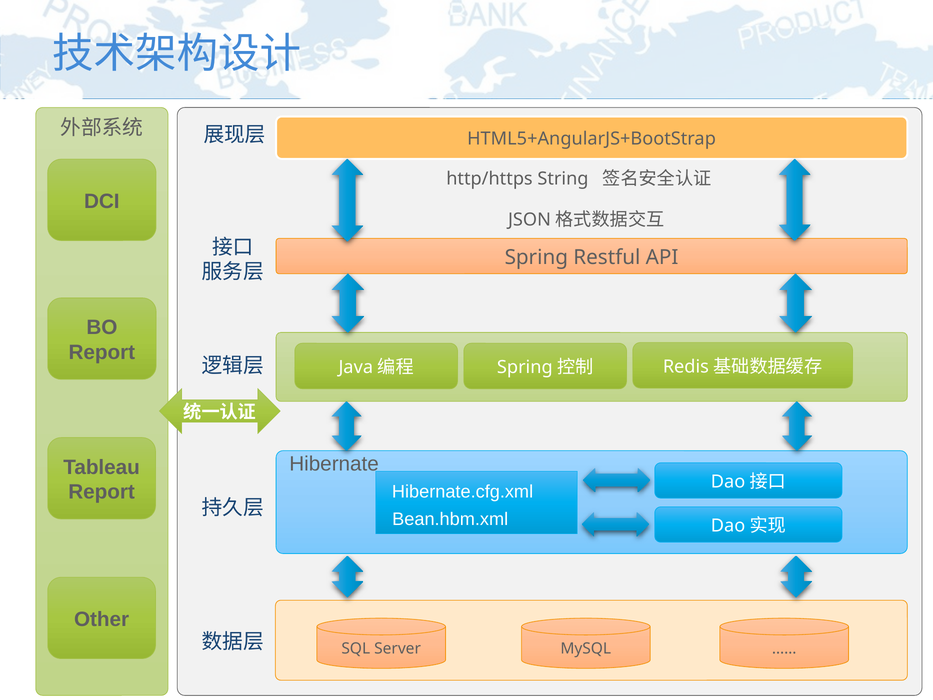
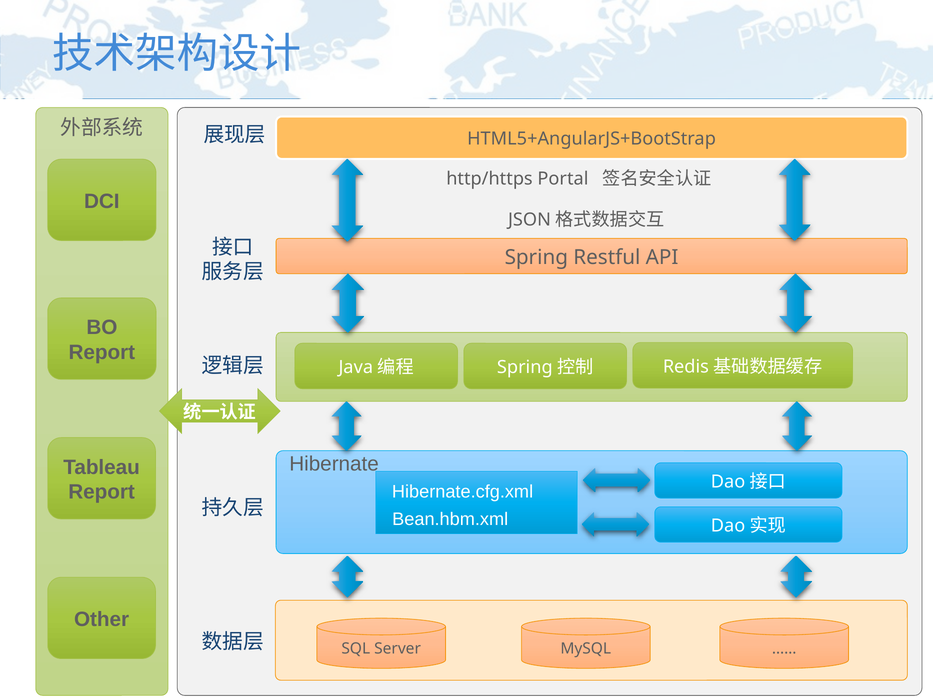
String: String -> Portal (563, 179)
